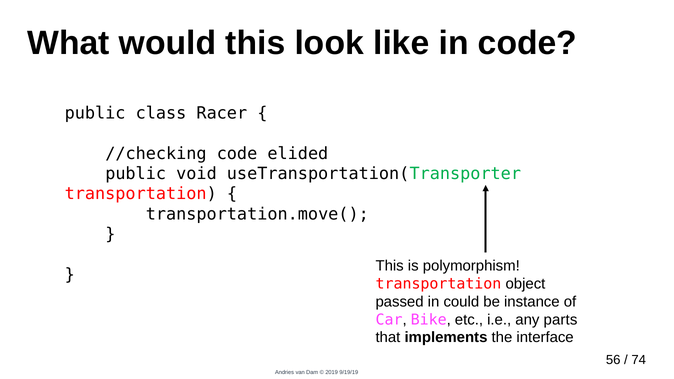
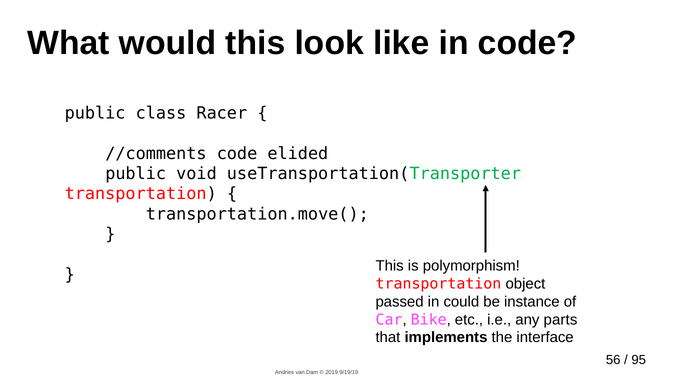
//checking: //checking -> //comments (156, 154)
74: 74 -> 95 (639, 360)
